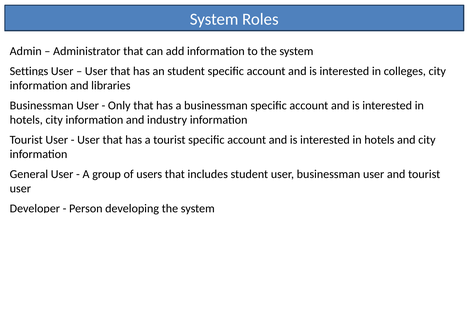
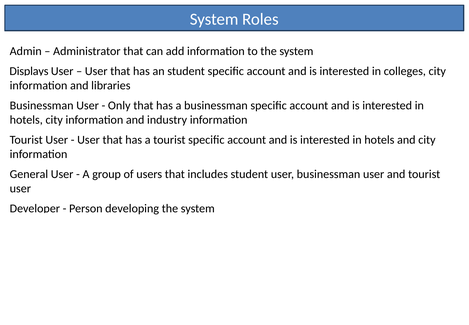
Settings: Settings -> Displays (29, 71)
